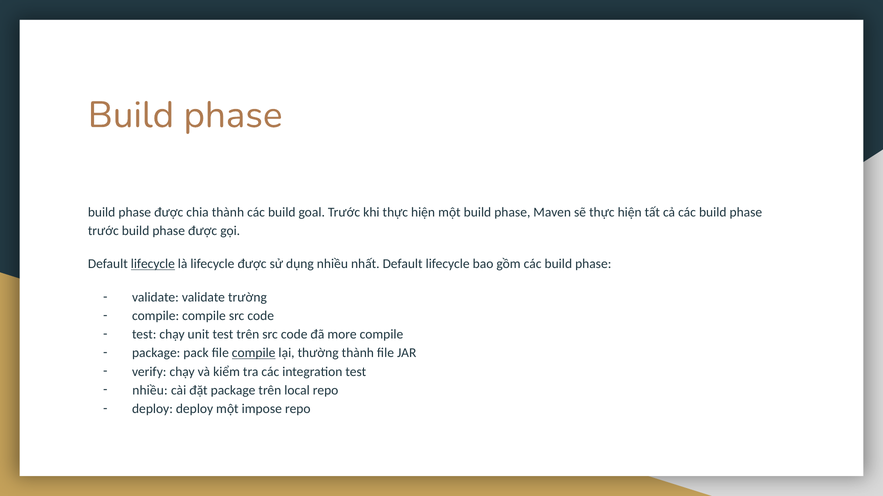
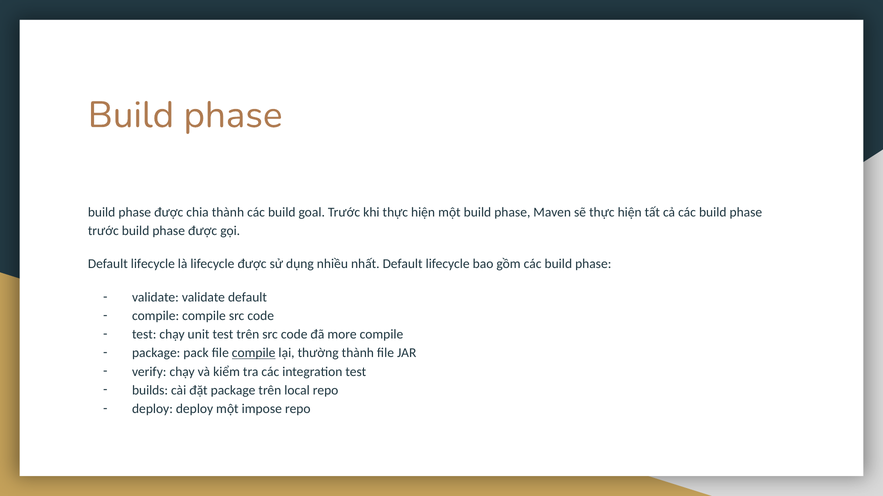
lifecycle underline: present -> none (153, 264)
validate trường: trường -> default (247, 298)
nhiều: nhiều -> builds (150, 391)
